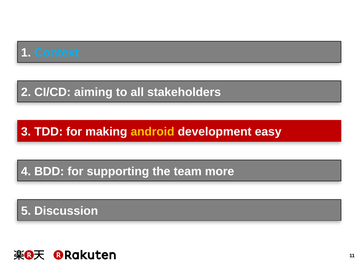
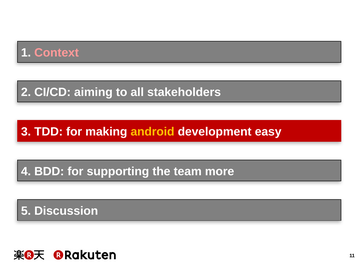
Context colour: light blue -> pink (57, 53)
